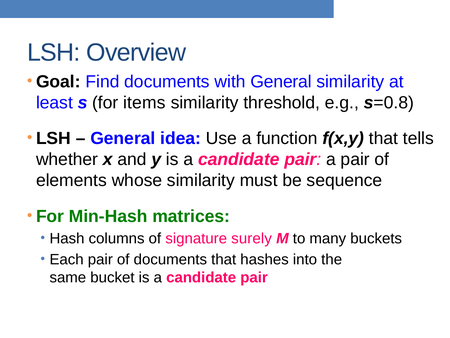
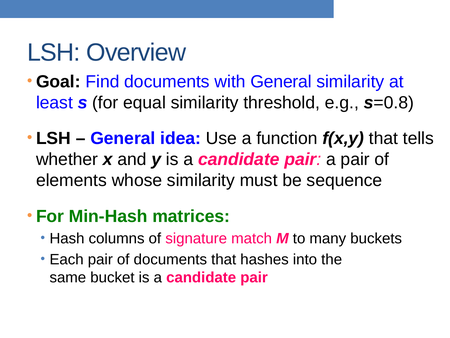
items: items -> equal (145, 102)
surely: surely -> match (252, 238)
